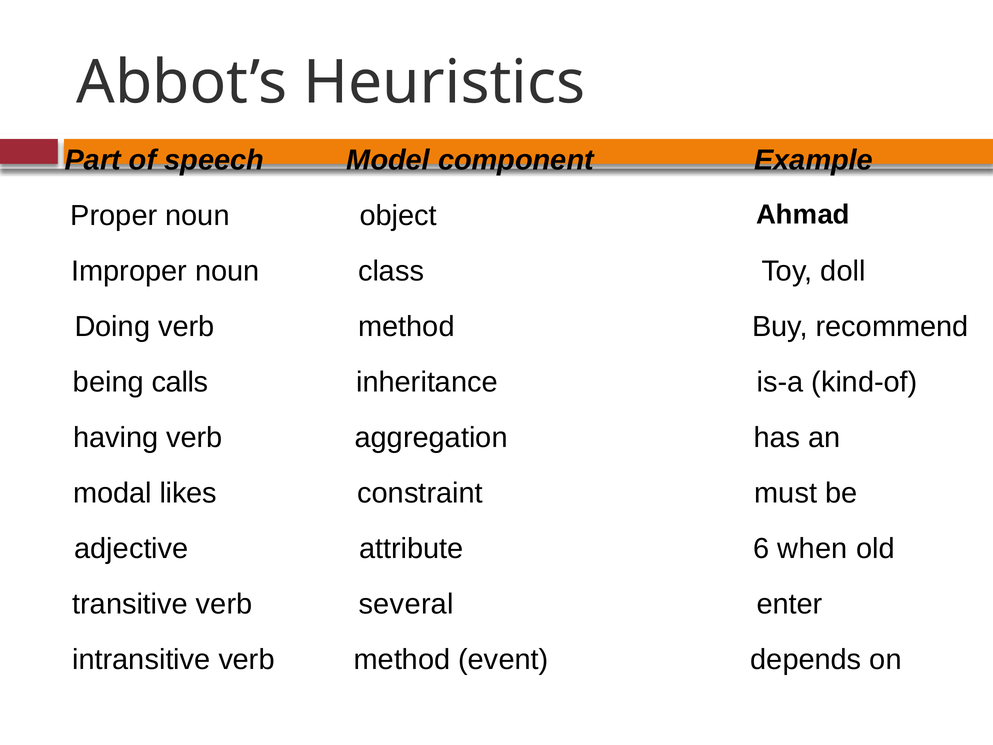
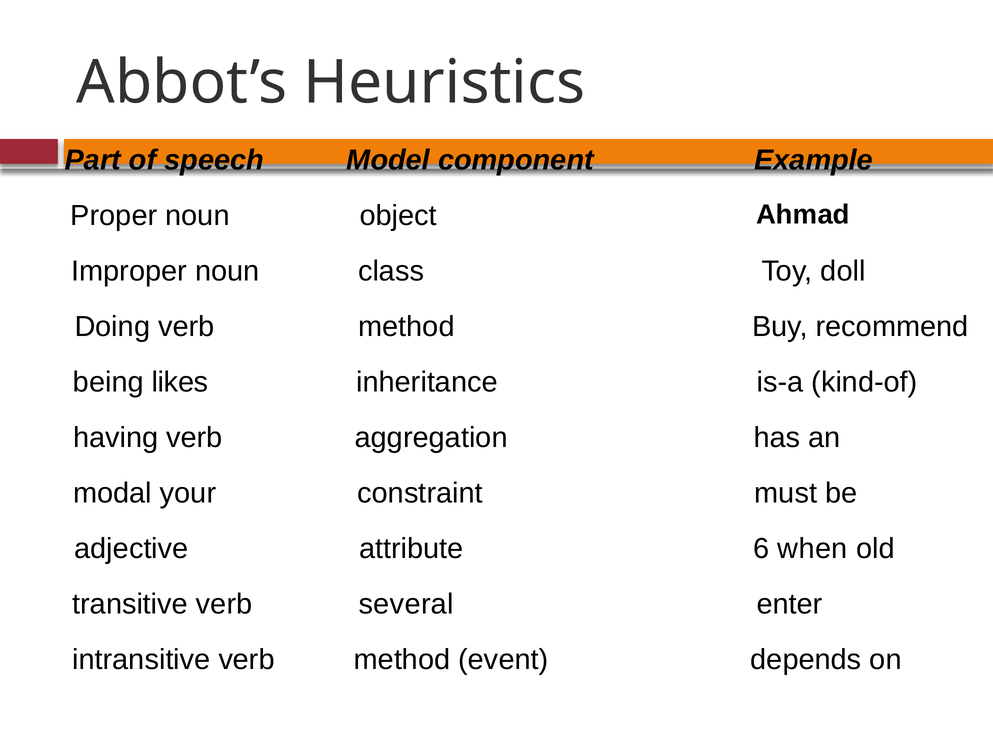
calls: calls -> likes (180, 382)
likes: likes -> your (188, 493)
